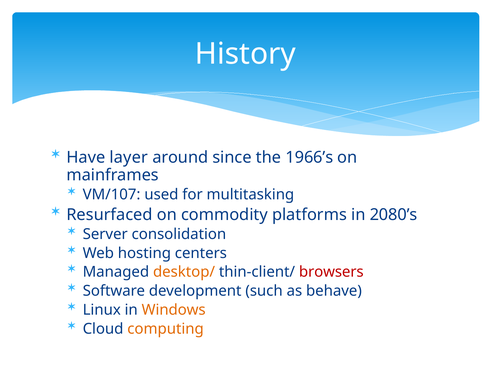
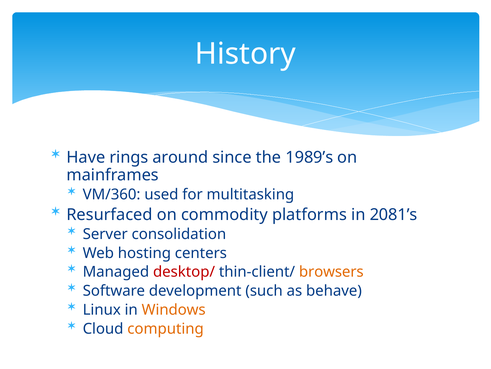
layer: layer -> rings (129, 157)
1966’s: 1966’s -> 1989’s (309, 157)
VM/107: VM/107 -> VM/360 (112, 194)
2080’s: 2080’s -> 2081’s (394, 214)
desktop/ colour: orange -> red (184, 271)
browsers colour: red -> orange (331, 271)
